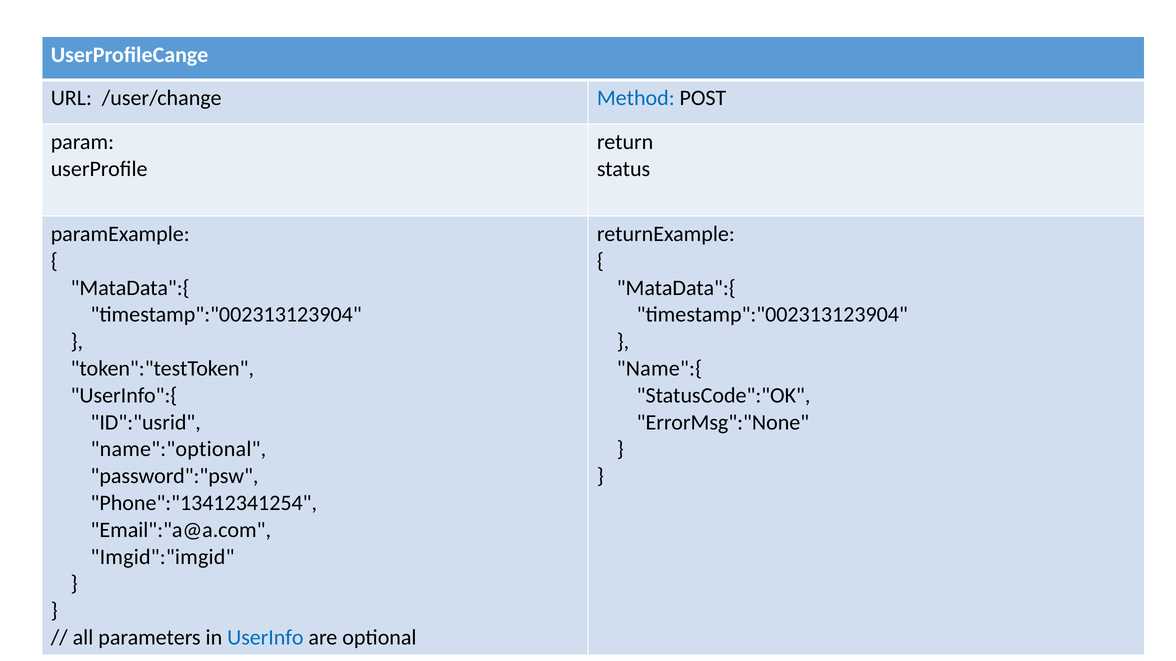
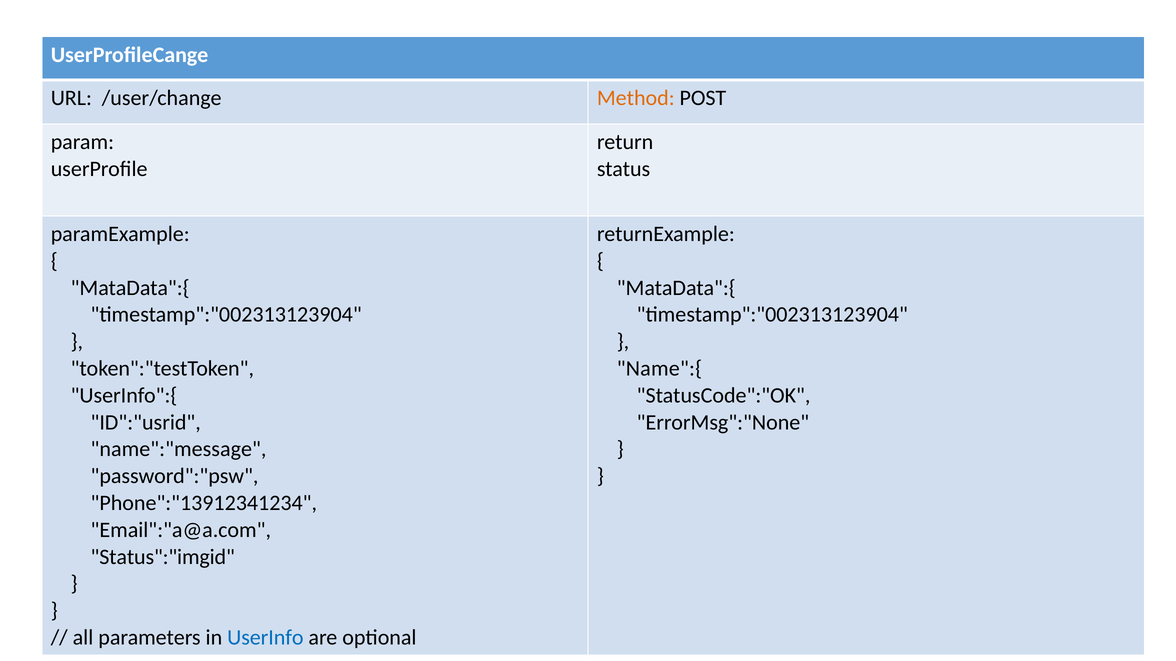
Method colour: blue -> orange (636, 98)
name":"optional: name":"optional -> name":"message (179, 450)
Phone":"13412341254: Phone":"13412341254 -> Phone":"13912341234 (204, 503)
Imgid":"imgid: Imgid":"imgid -> Status":"imgid (163, 557)
